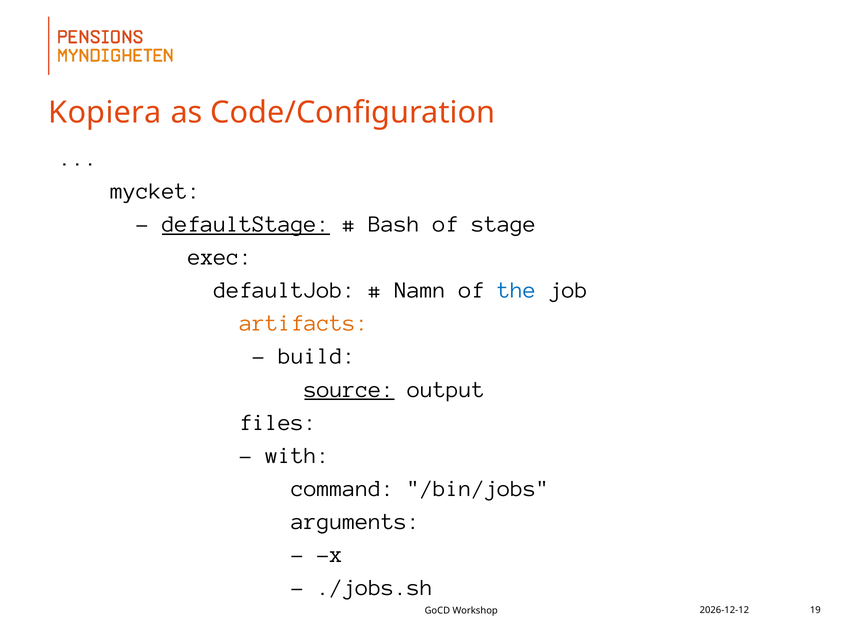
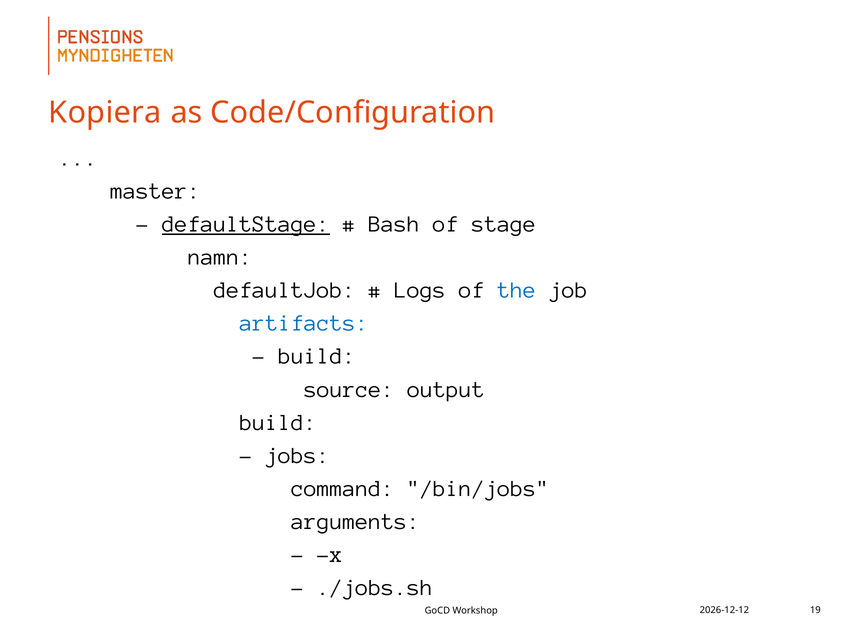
mycket: mycket -> master (156, 191)
exec: exec -> namn (220, 257)
Namn: Namn -> Logs (420, 290)
artifacts colour: orange -> blue (304, 323)
source underline: present -> none (350, 390)
files: files -> build (278, 423)
with: with -> jobs (298, 456)
